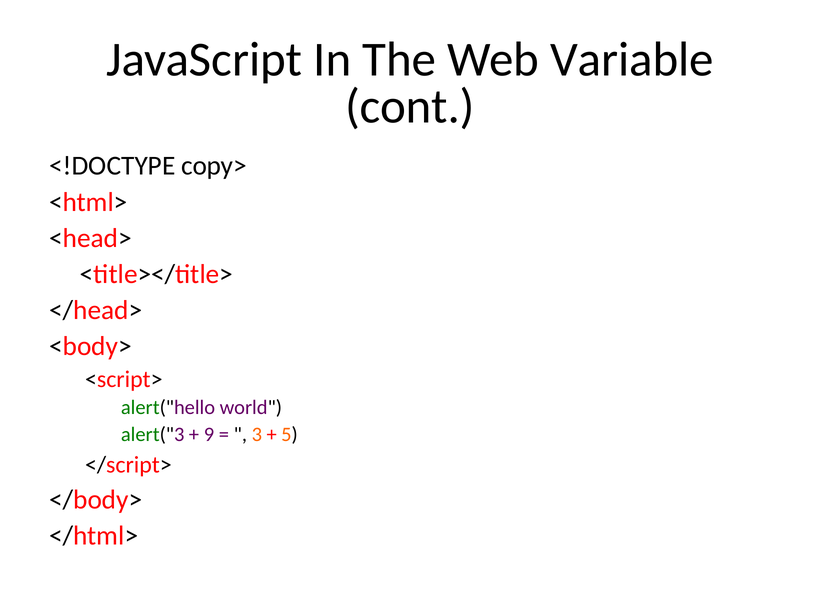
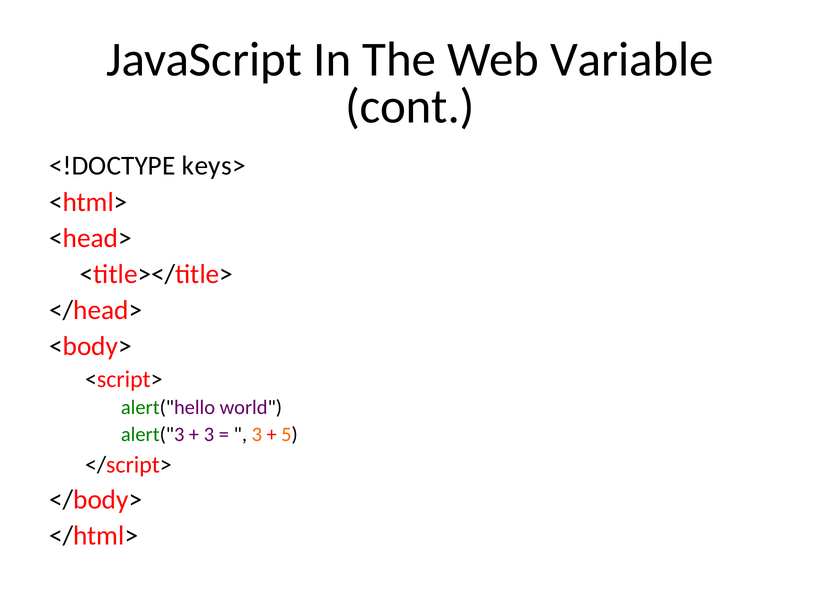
copy>: copy> -> keys> (214, 166)
9: 9 -> 3 (209, 435)
